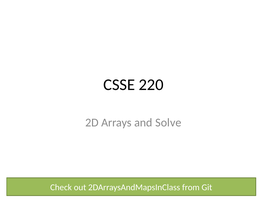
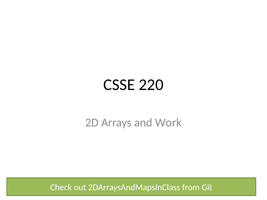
Solve: Solve -> Work (168, 123)
